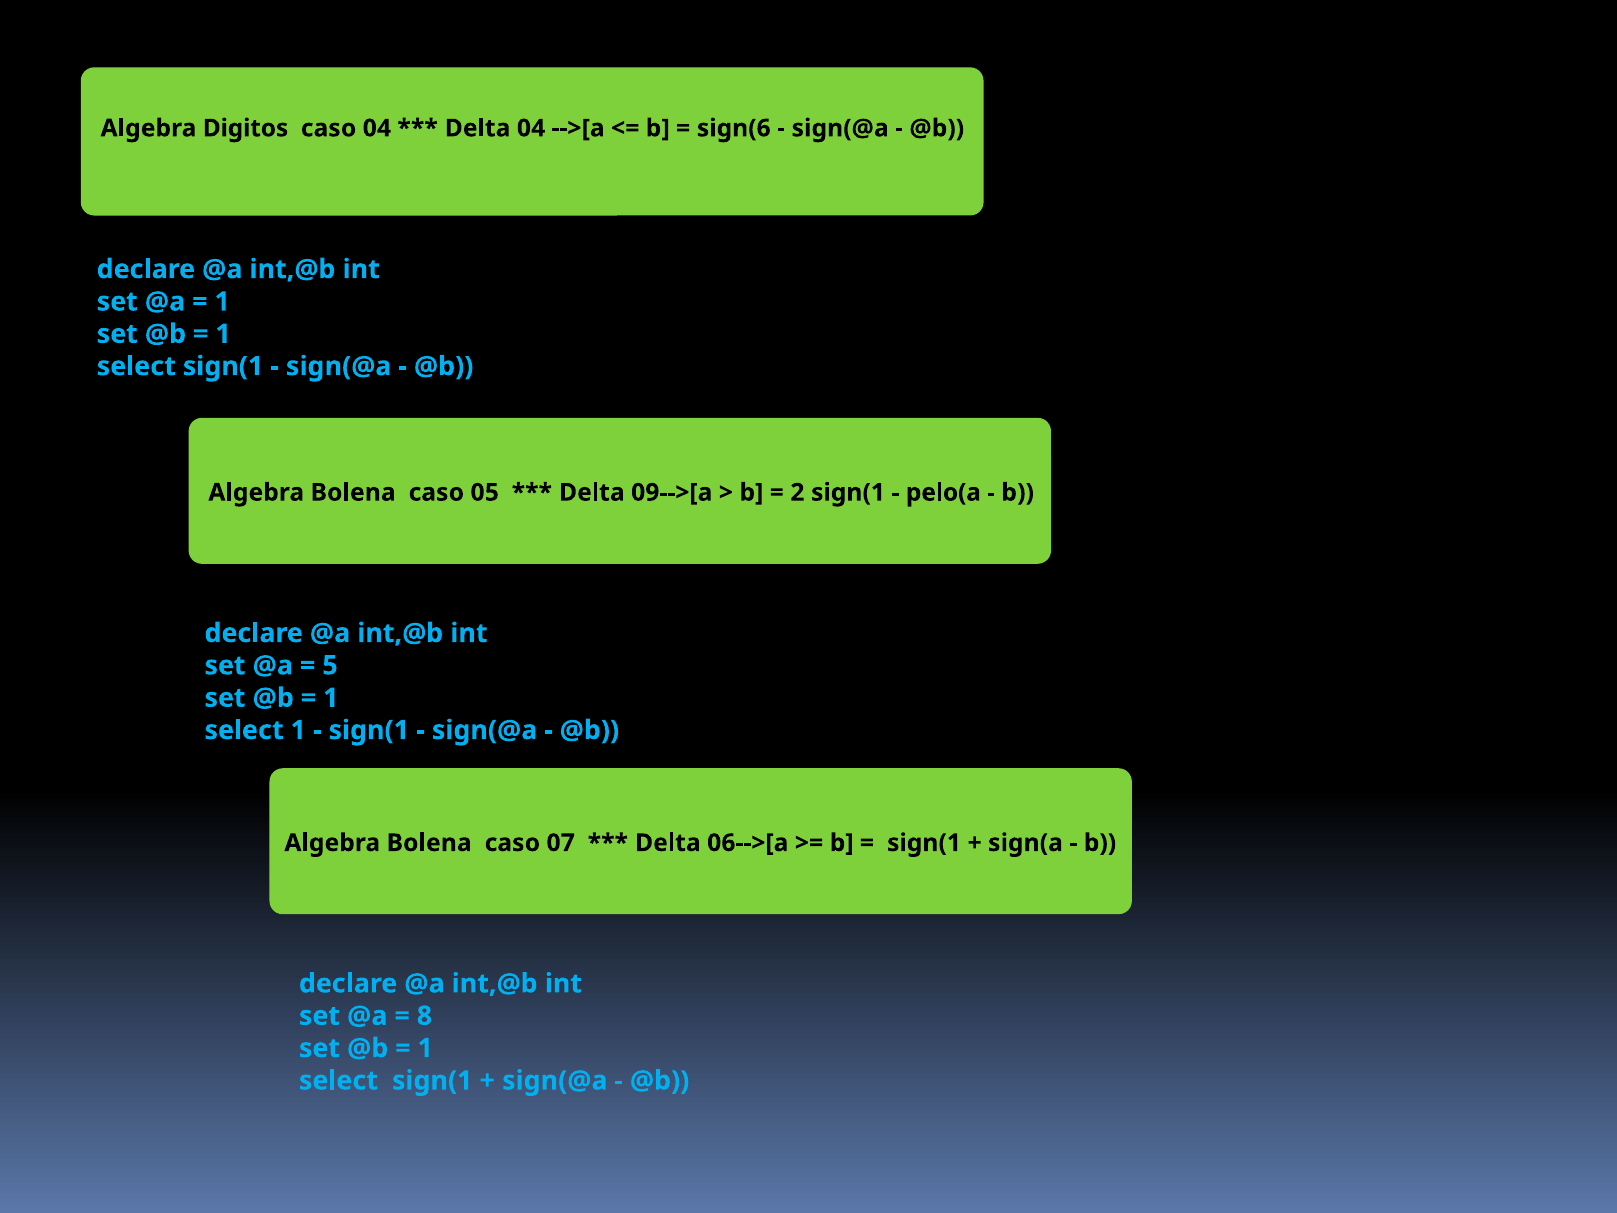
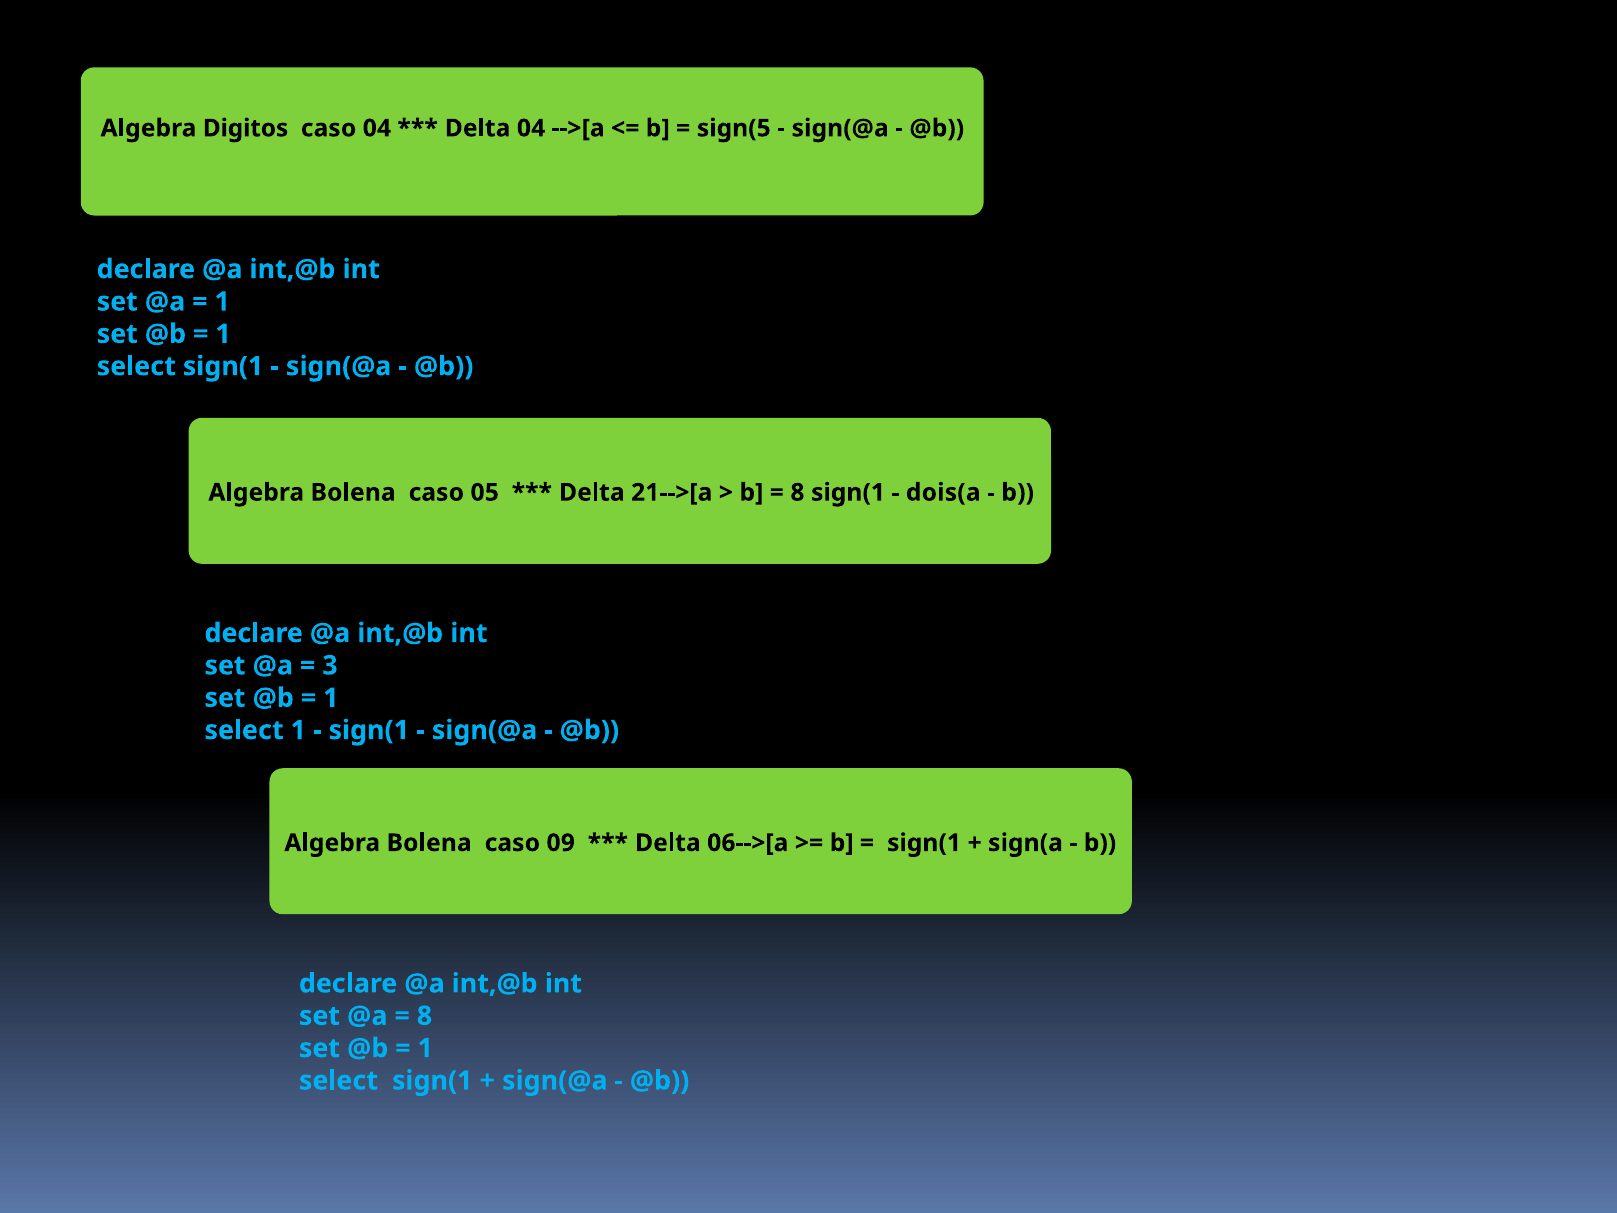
sign(6: sign(6 -> sign(5 (734, 128)
09-->[a: 09-->[a -> 21-->[a (672, 492)
2: 2 -> 8 (797, 492)
pelo(a: pelo(a -> dois(a (943, 492)
5: 5 -> 3 (330, 665)
07: 07 -> 09 (561, 843)
